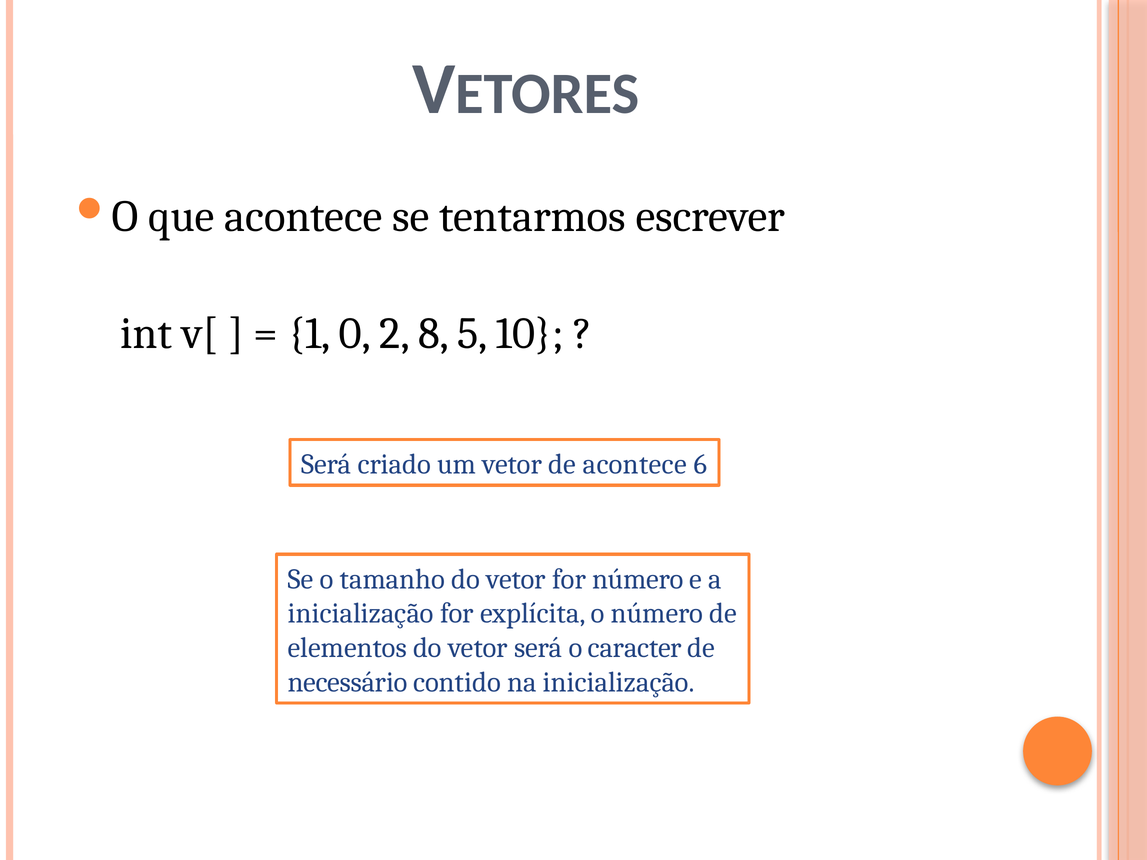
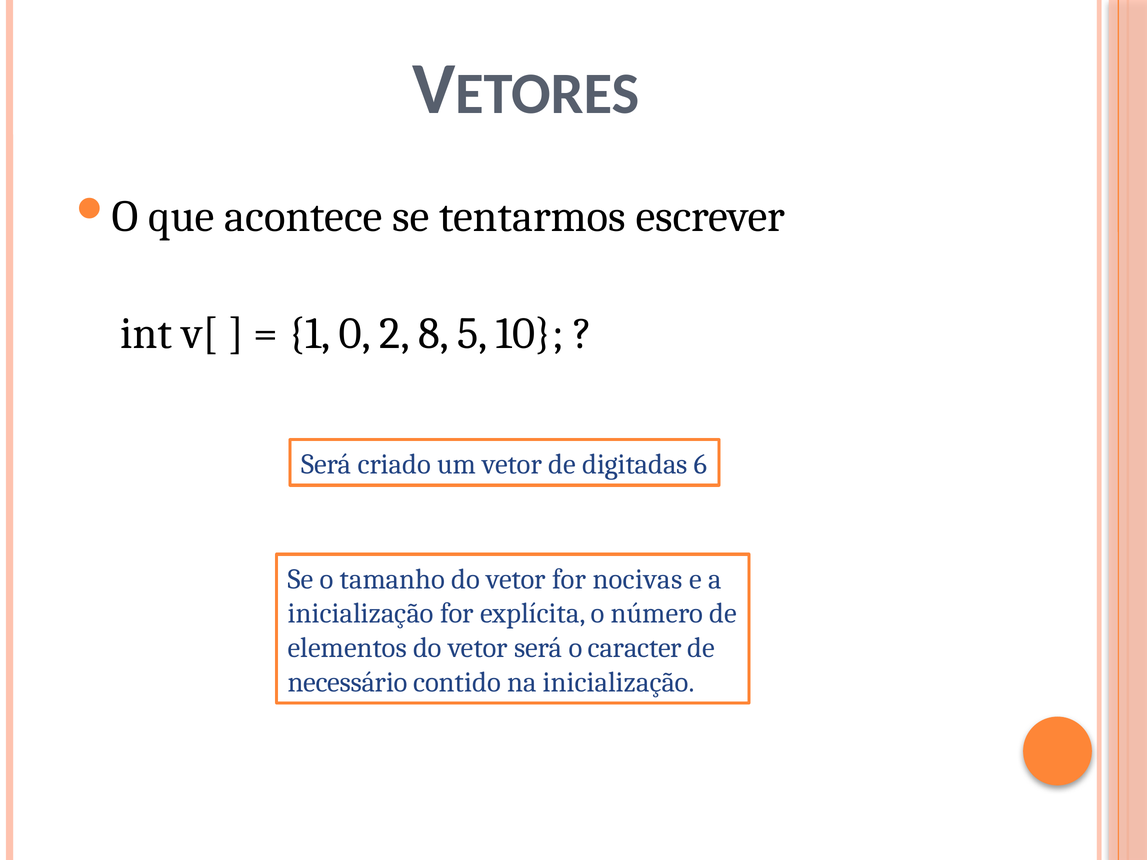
de acontece: acontece -> digitadas (635, 465)
for número: número -> nocivas (637, 579)
